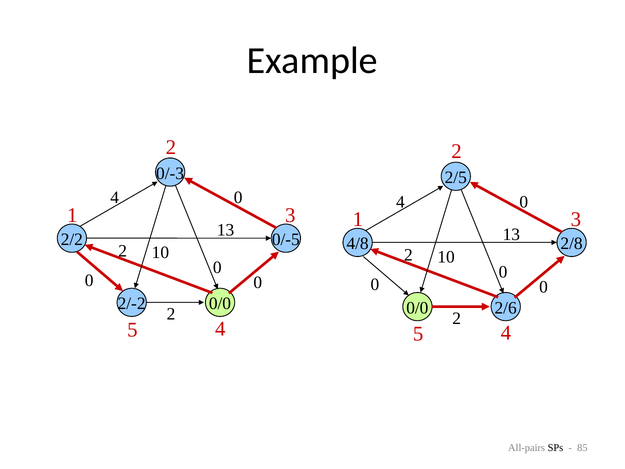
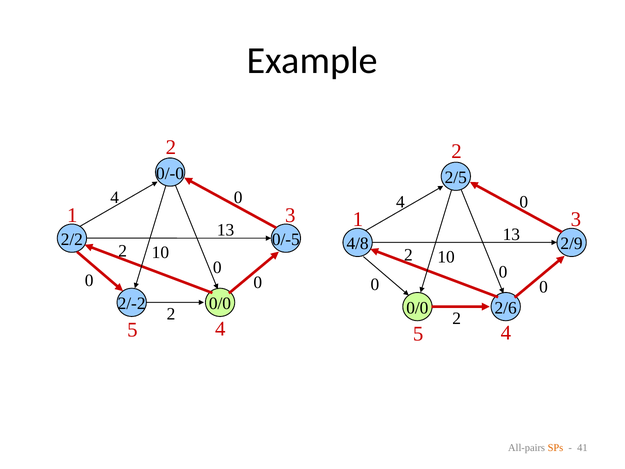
0/-3: 0/-3 -> 0/-0 (170, 173)
2/8: 2/8 -> 2/9 (572, 244)
SPs colour: black -> orange (555, 448)
85: 85 -> 41 (582, 448)
